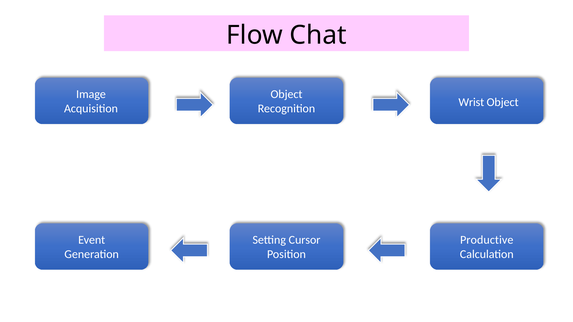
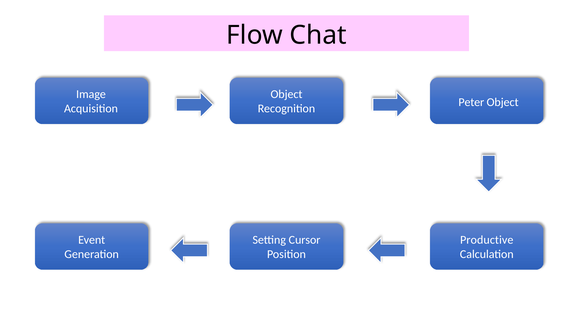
Wrist: Wrist -> Peter (471, 102)
